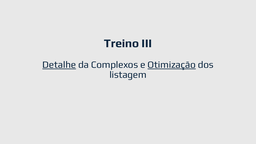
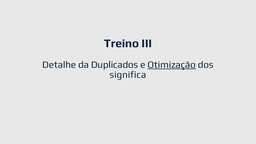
Detalhe underline: present -> none (59, 65)
Complexos: Complexos -> Duplicados (115, 65)
listagem: listagem -> significa (128, 75)
